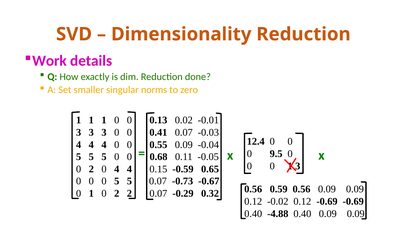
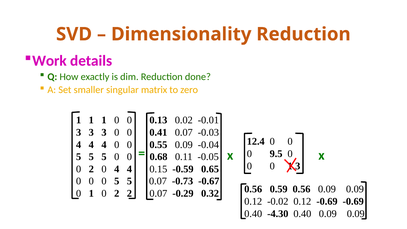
norms: norms -> matrix (154, 90)
-4.88: -4.88 -> -4.30 (278, 214)
